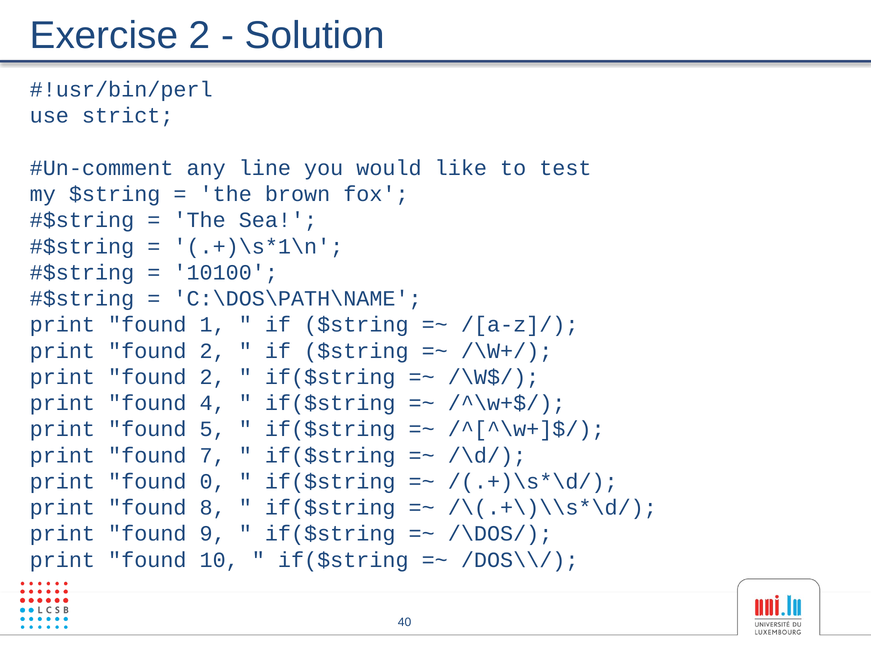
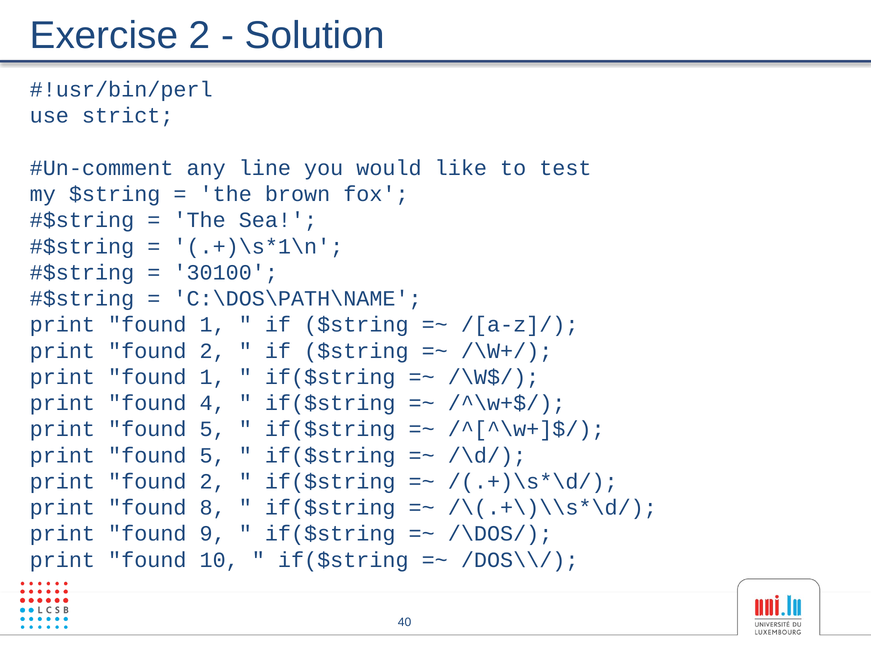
10100: 10100 -> 30100 (226, 273)
2: 2 -> 1 (213, 377)
7: 7 -> 5 (213, 456)
0: 0 -> 2 (213, 482)
